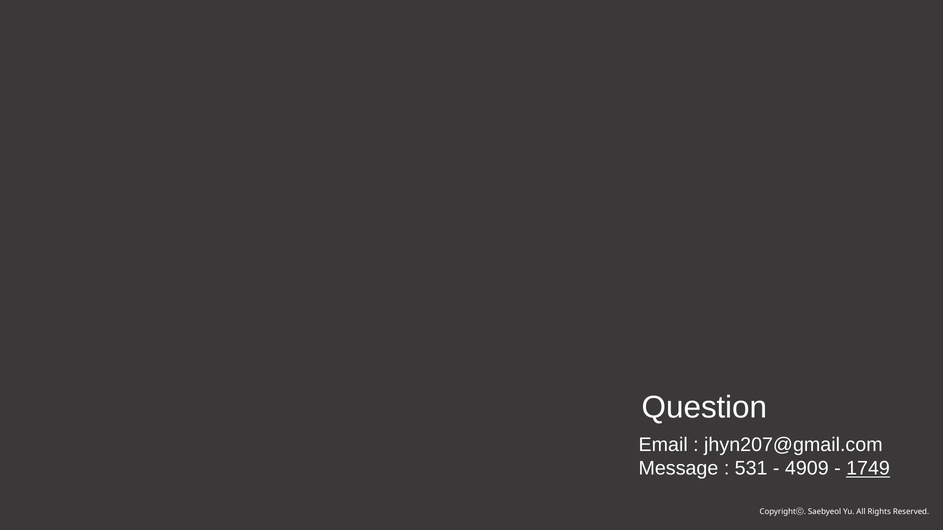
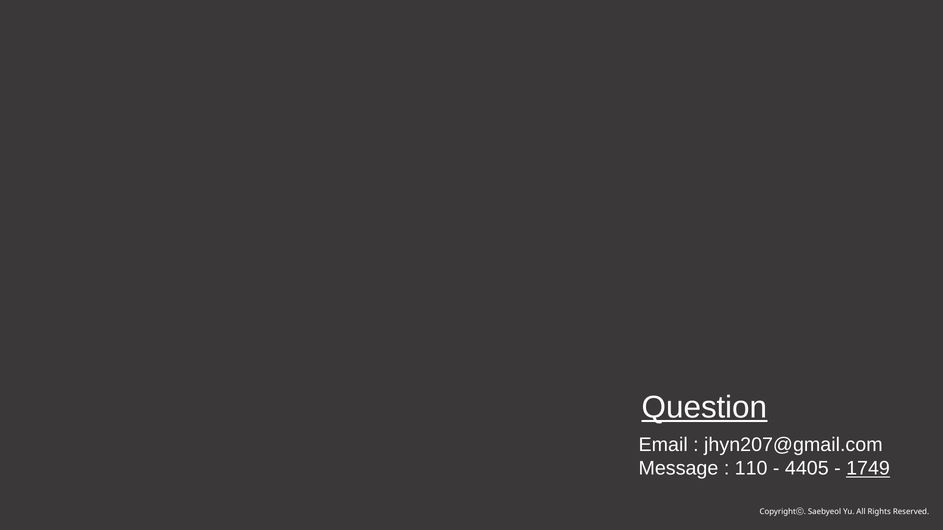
Question underline: none -> present (705, 408)
531: 531 -> 110 (751, 469)
4909: 4909 -> 4405 (807, 469)
